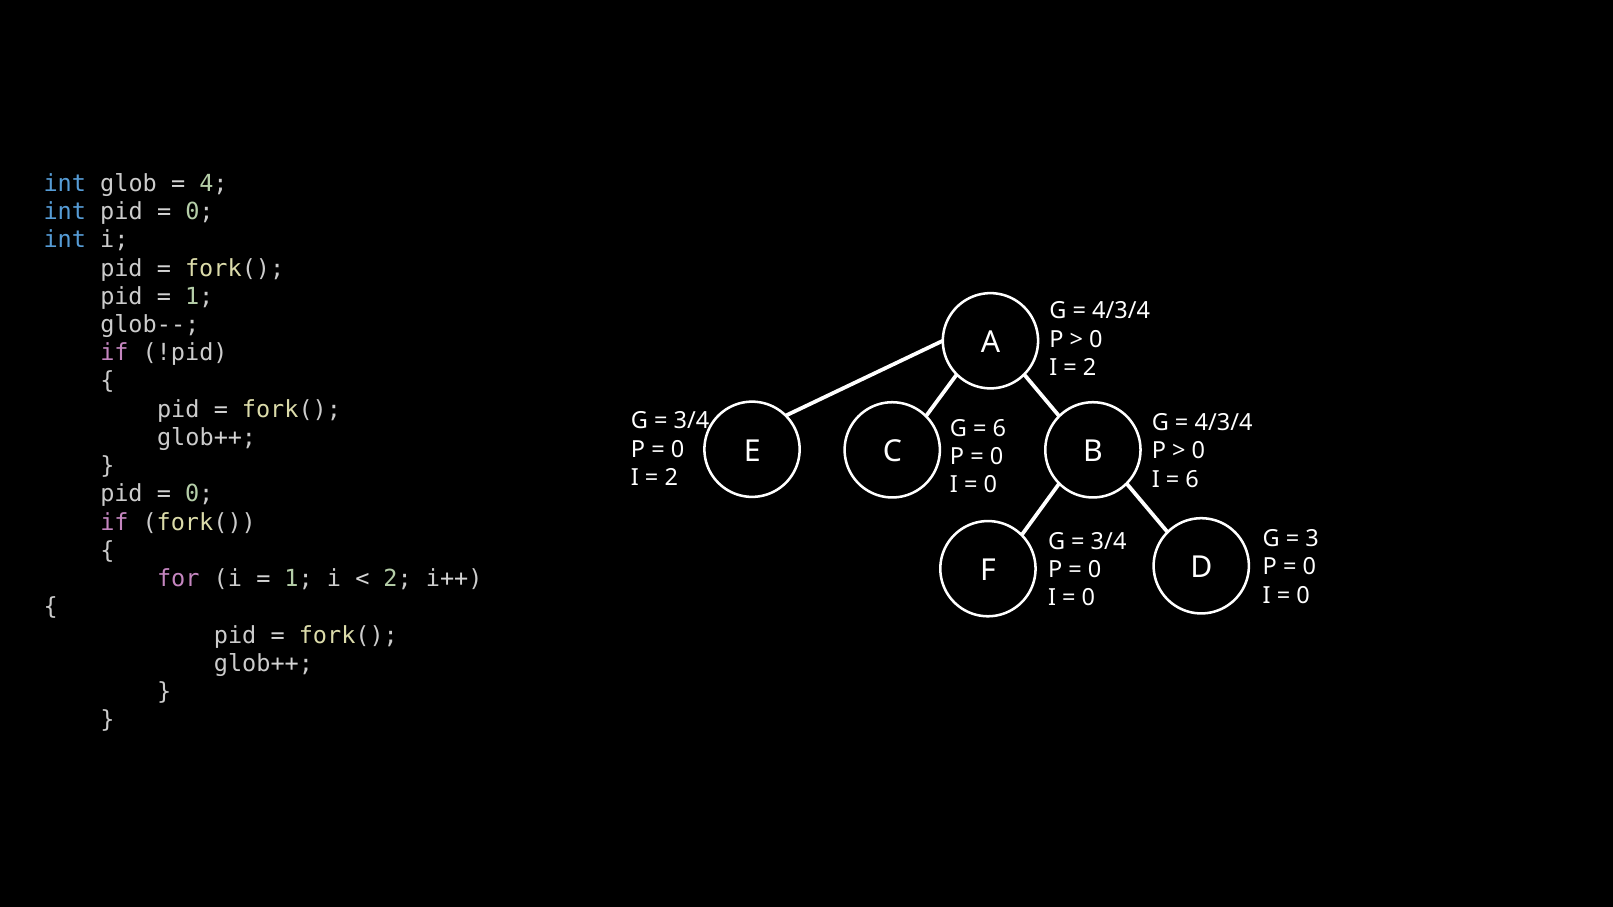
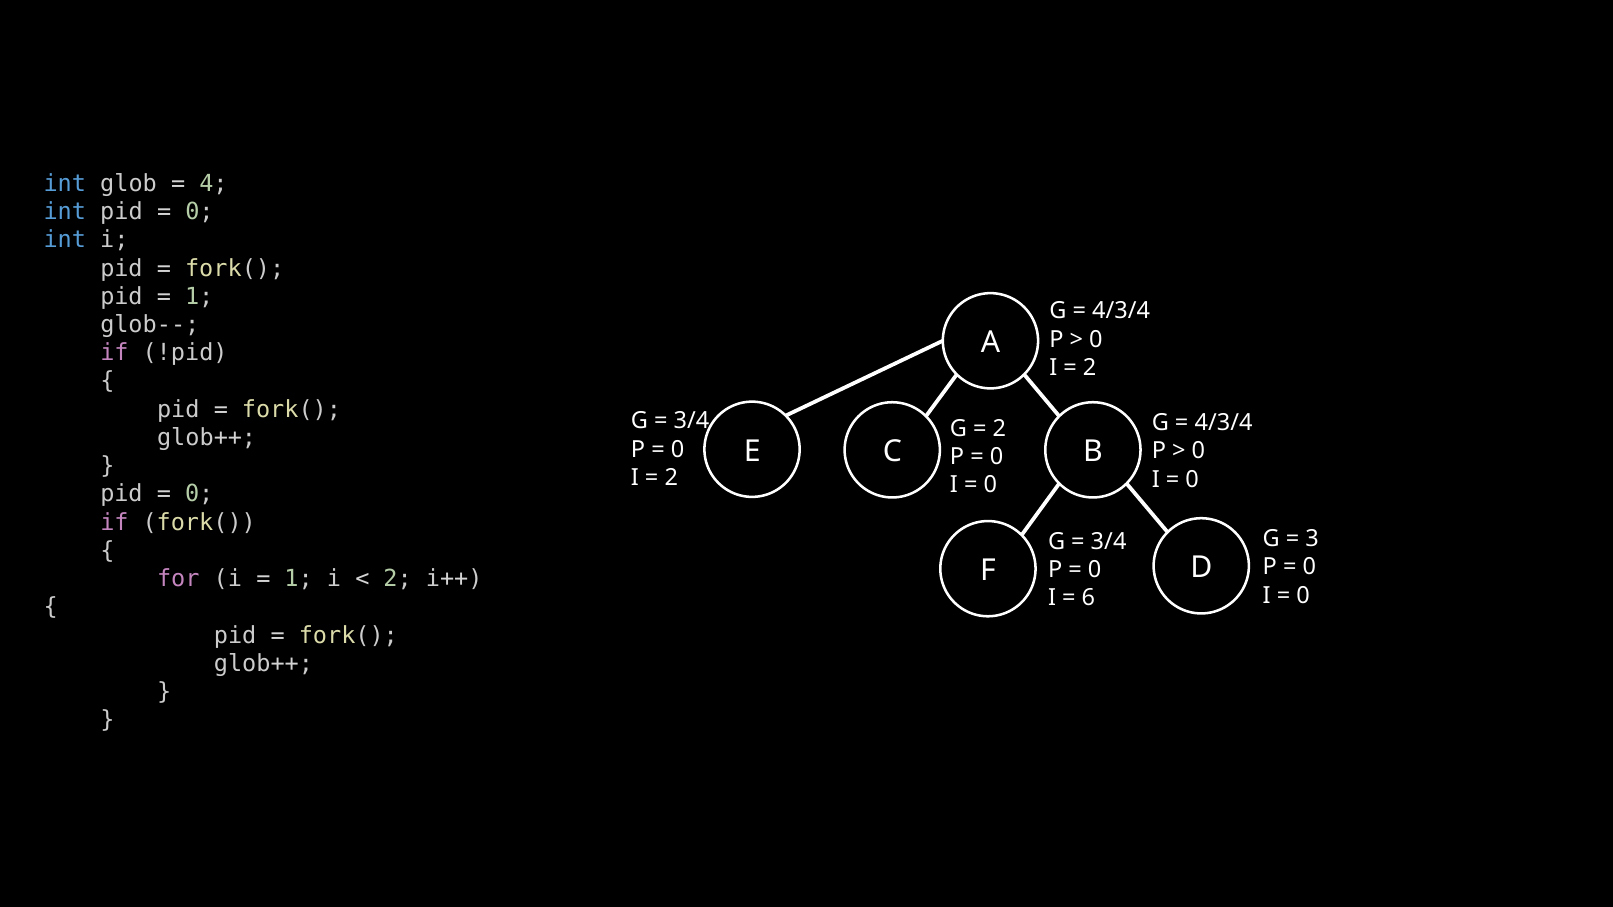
6: 6 -> 2 (999, 429)
6: 6 -> 0 (1192, 479)
0: 0 -> 6 (1088, 598)
